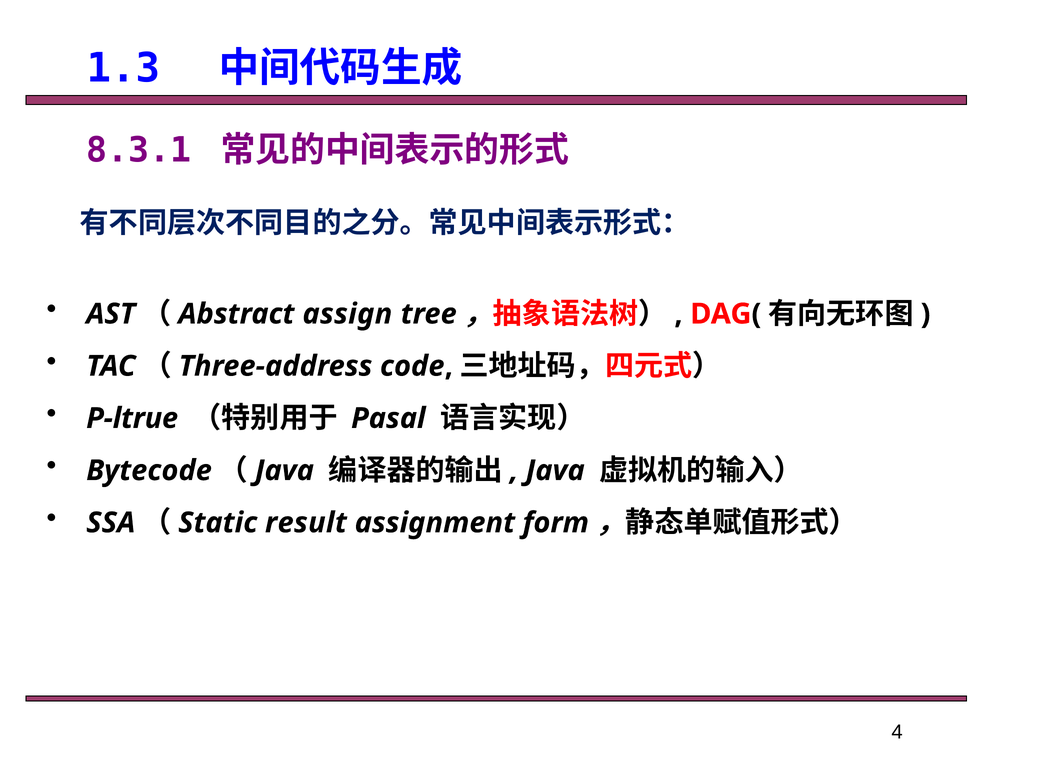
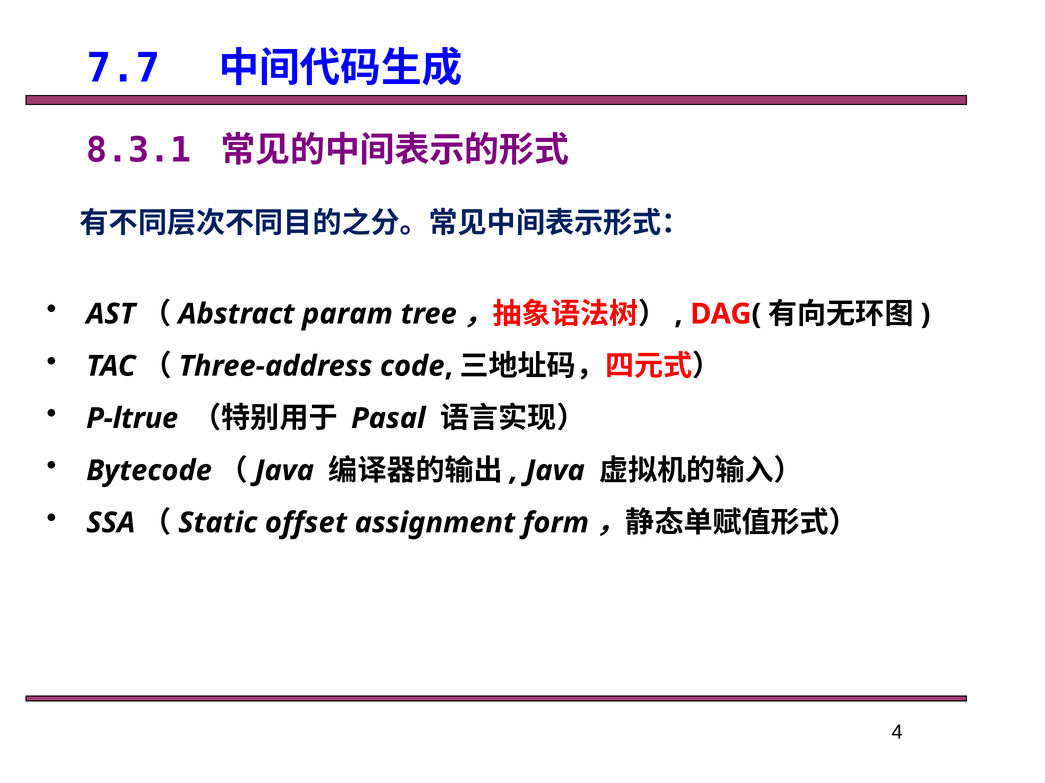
1.3: 1.3 -> 7.7 (124, 68)
assign: assign -> param (347, 314)
result: result -> offset (306, 523)
